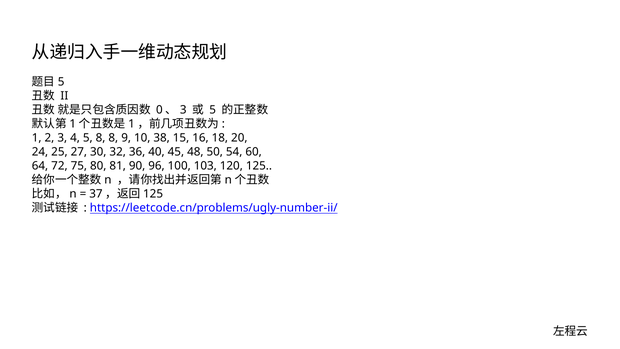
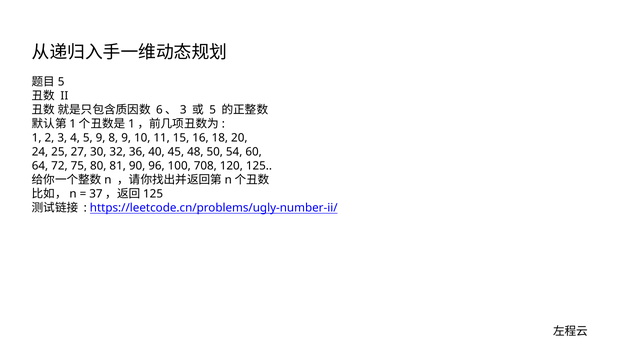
0: 0 -> 6 (159, 110)
5 8: 8 -> 9 (101, 138)
38: 38 -> 11 (162, 138)
103: 103 -> 708 (205, 166)
